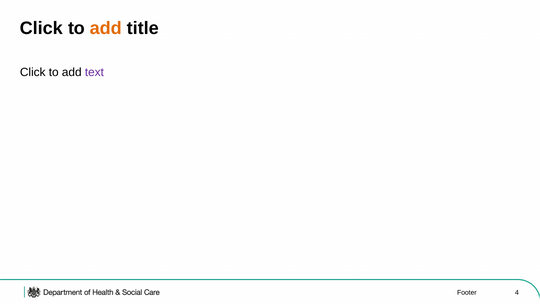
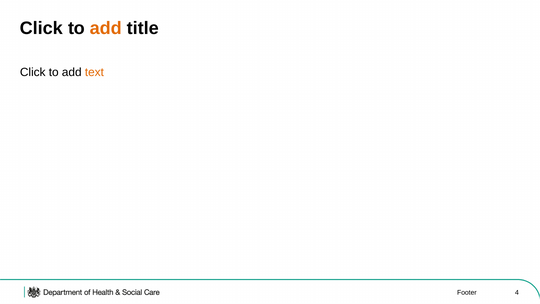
text colour: purple -> orange (94, 72)
